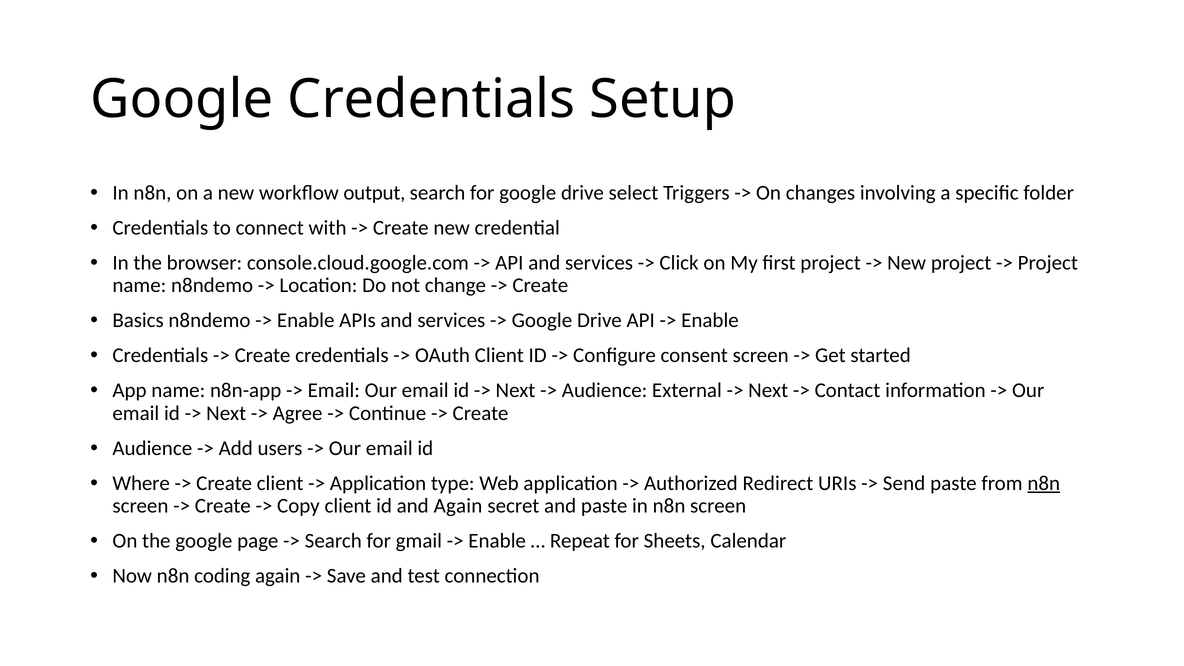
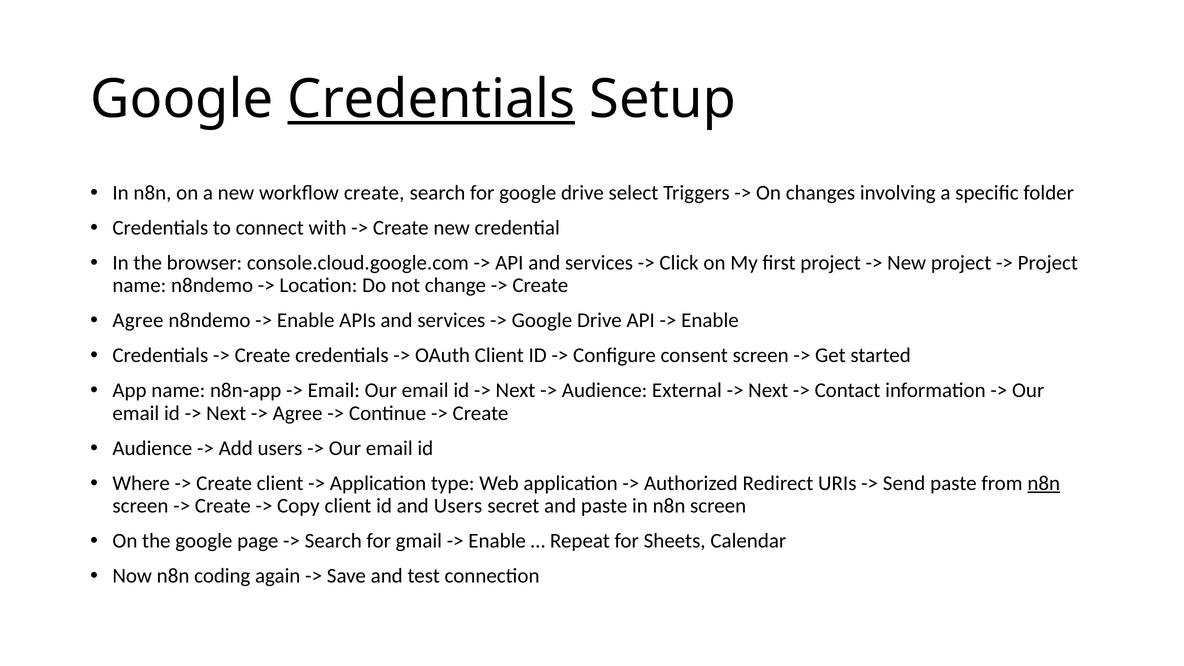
Credentials underline: none -> present (431, 99)
workflow output: output -> create (374, 193)
Basics: Basics -> Agree (138, 321)
and Again: Again -> Users (458, 506)
